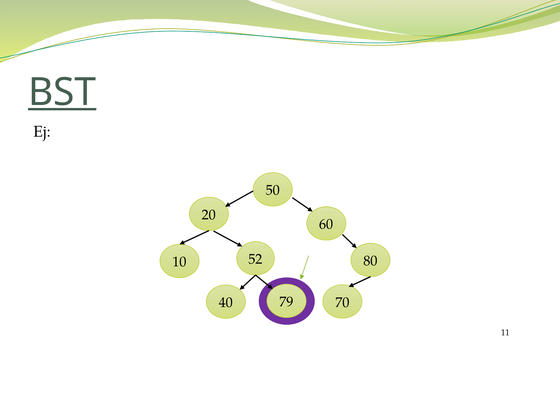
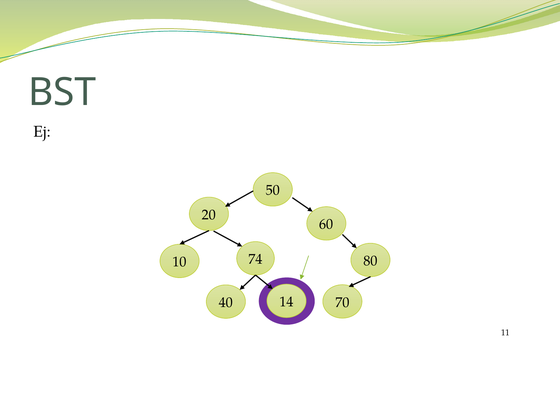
BST underline: present -> none (62, 92)
52: 52 -> 74 (255, 259)
79: 79 -> 14 (286, 302)
